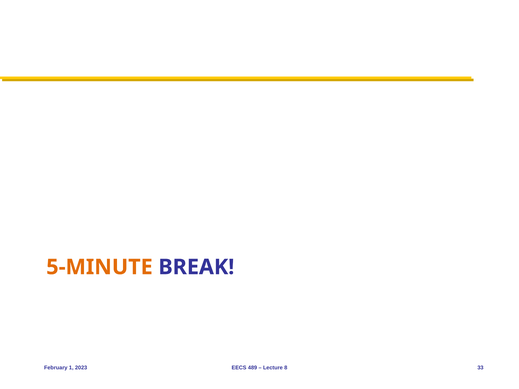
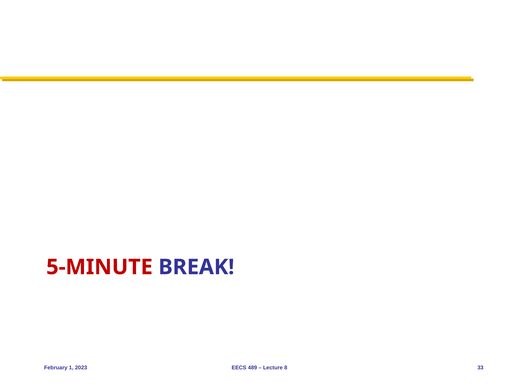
5-MINUTE colour: orange -> red (99, 267)
